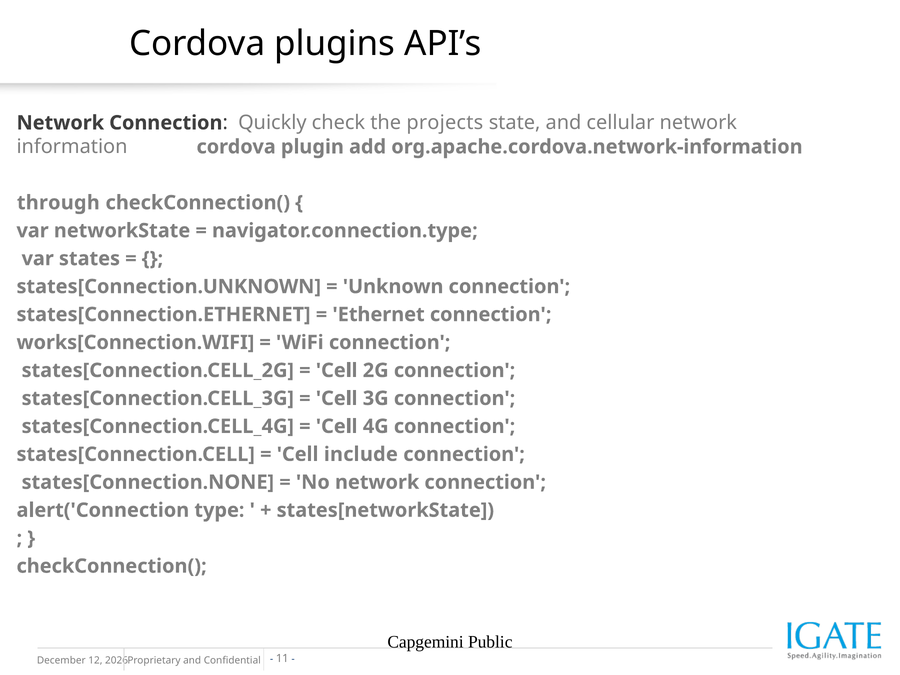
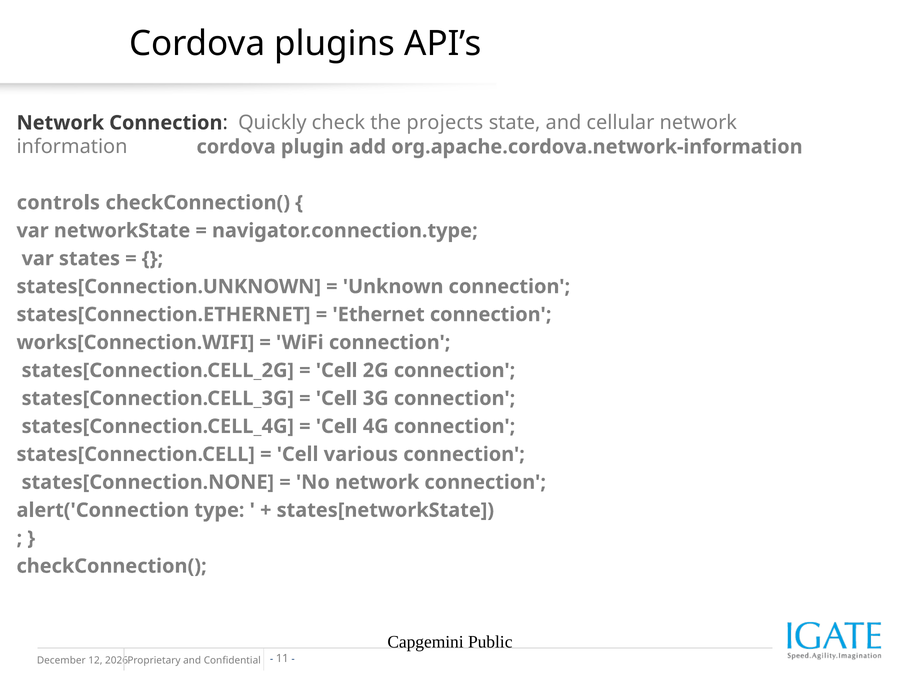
through: through -> controls (58, 203)
include: include -> various (361, 454)
